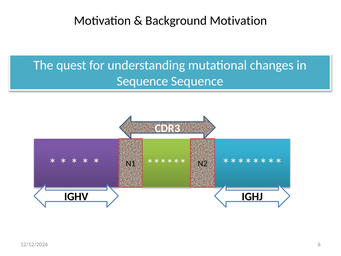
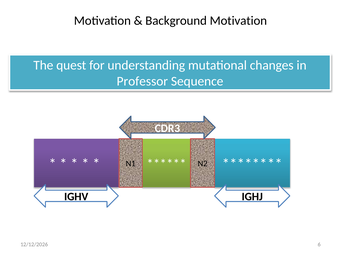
Sequence: Sequence -> Professor (142, 81)
